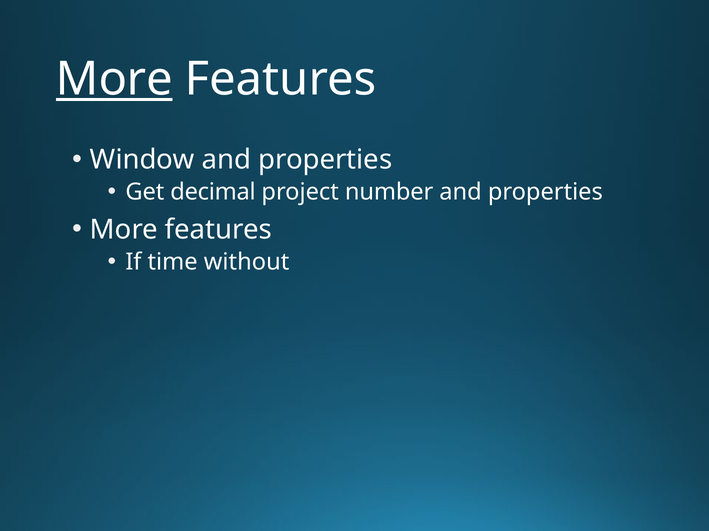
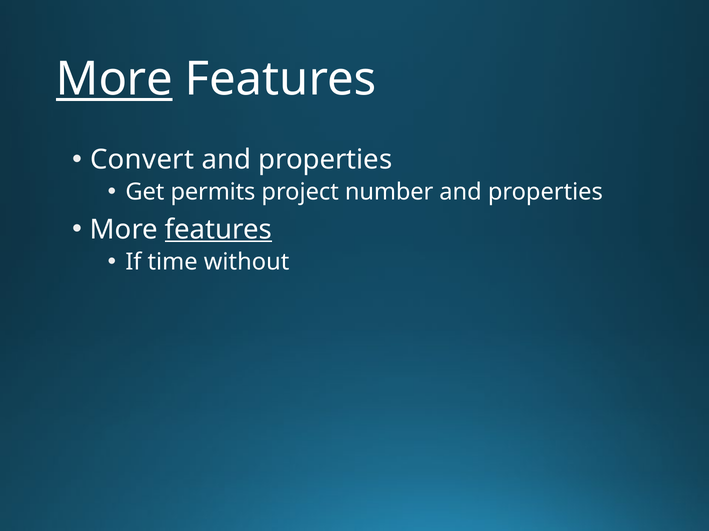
Window: Window -> Convert (142, 160)
decimal: decimal -> permits (213, 192)
features underline: none -> present (218, 230)
